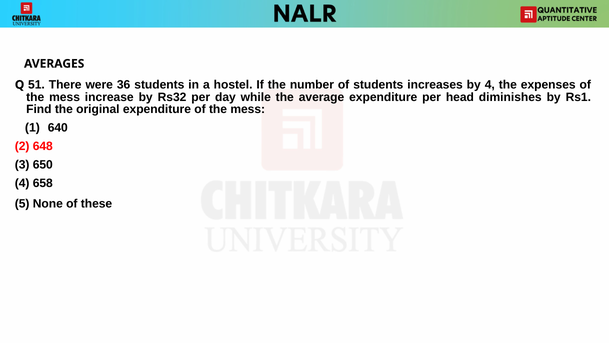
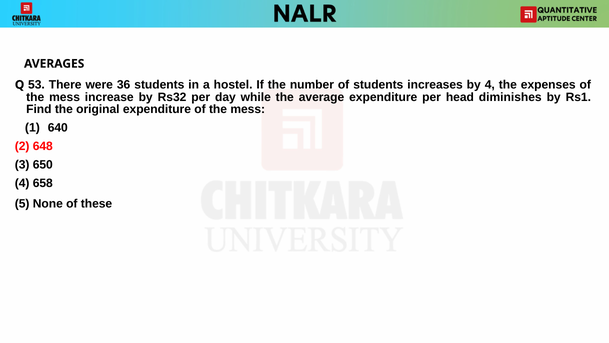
51: 51 -> 53 (36, 85)
